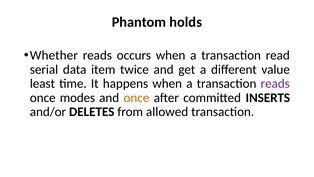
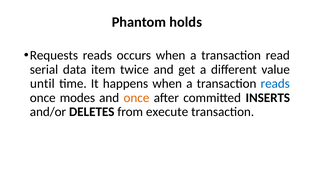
Whether: Whether -> Requests (54, 55)
least: least -> until (42, 83)
reads colour: purple -> blue (275, 83)
allowed: allowed -> execute (167, 112)
